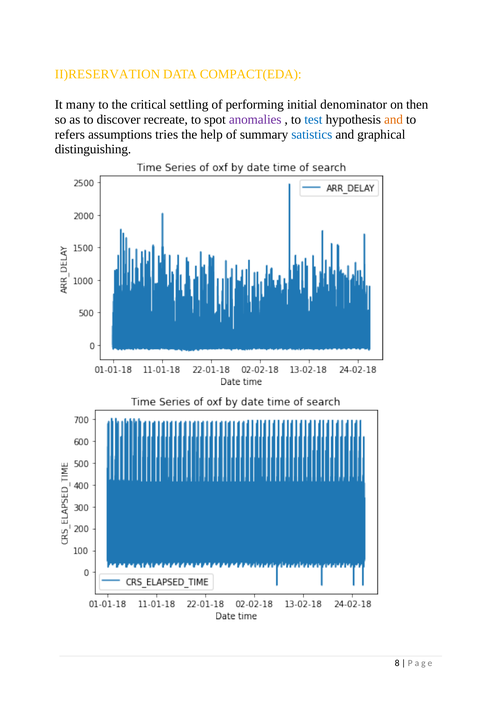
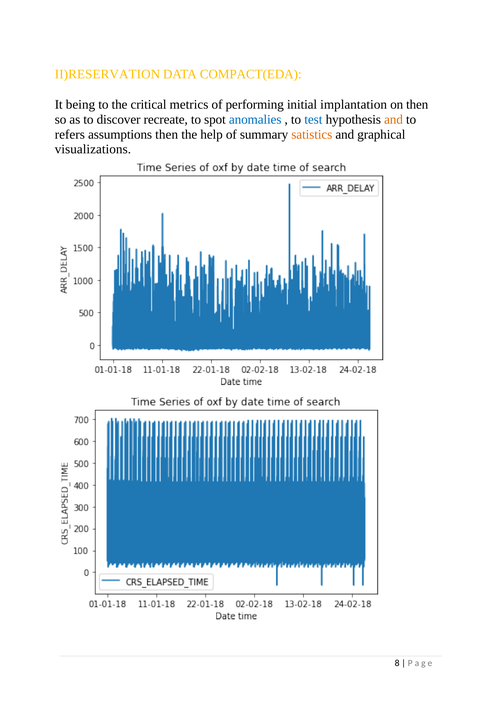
many: many -> being (80, 105)
settling: settling -> metrics (189, 105)
denominator: denominator -> implantation (354, 105)
anomalies colour: purple -> blue (255, 119)
assumptions tries: tries -> then (167, 134)
satistics colour: blue -> orange (312, 134)
distinguishing: distinguishing -> visualizations (93, 149)
